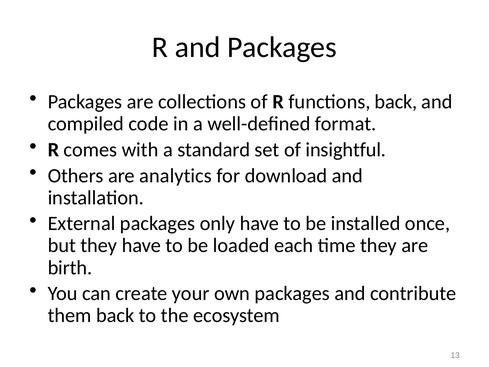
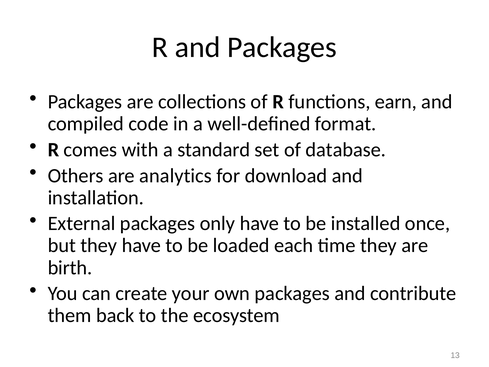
functions back: back -> earn (396, 102)
insightful: insightful -> database (346, 150)
